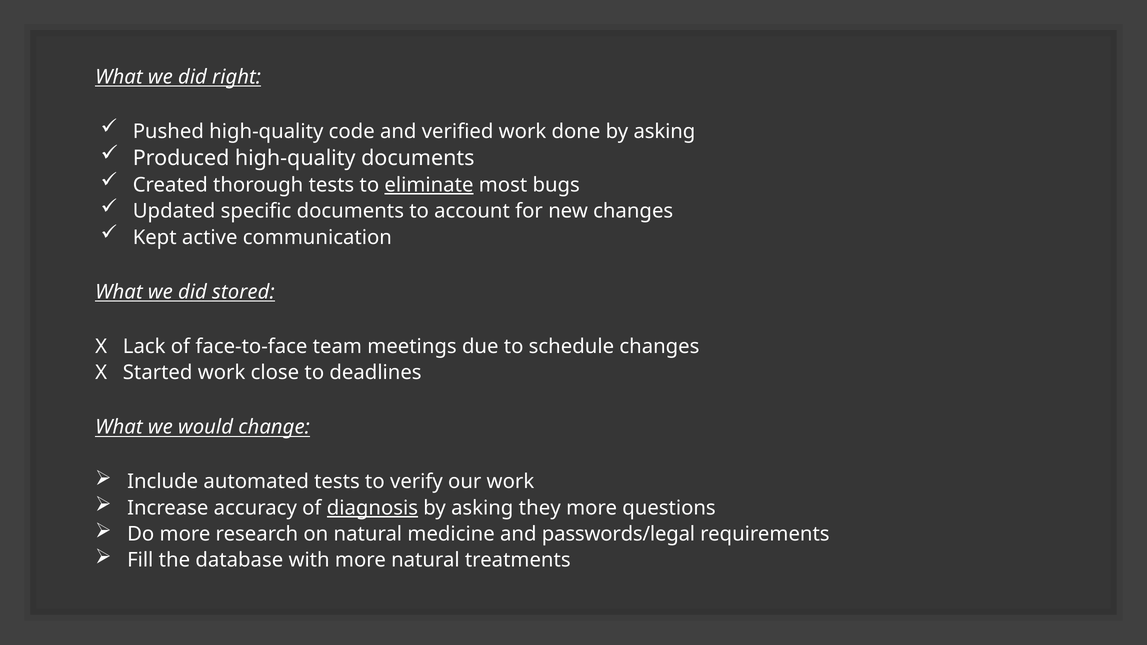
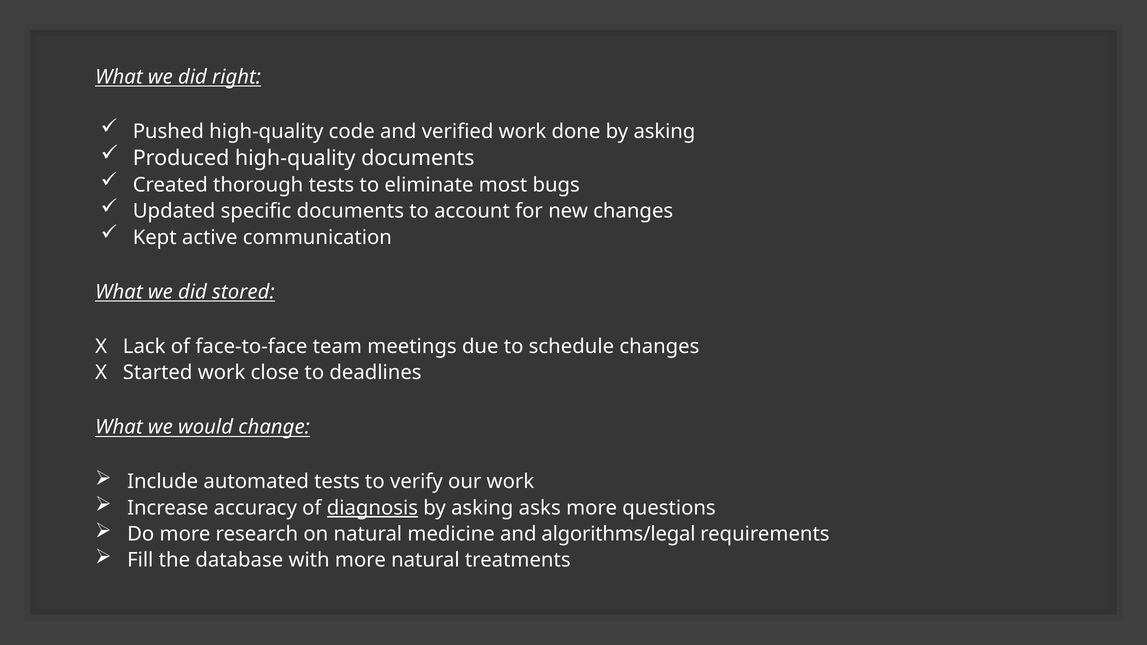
eliminate underline: present -> none (429, 185)
they: they -> asks (540, 508)
passwords/legal: passwords/legal -> algorithms/legal (618, 534)
